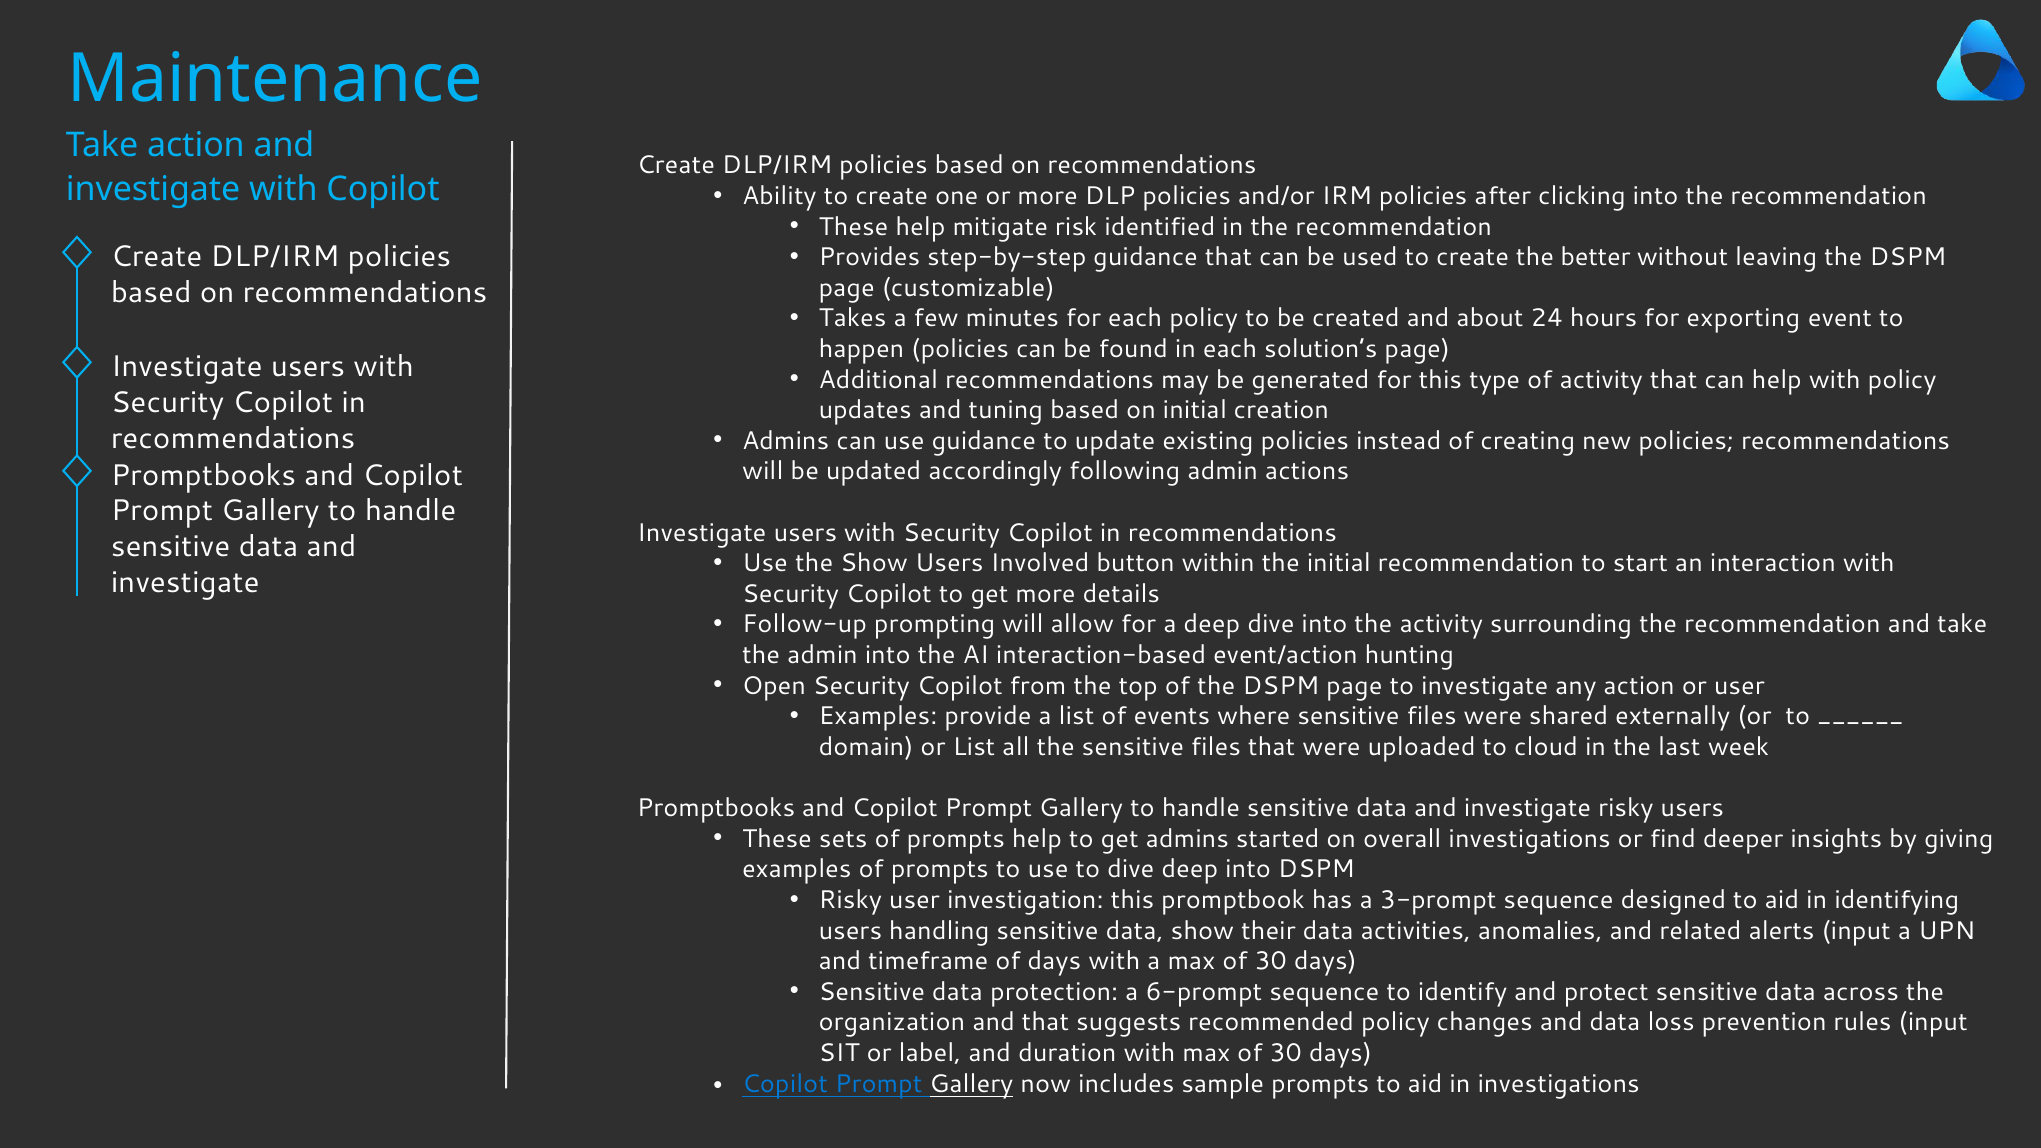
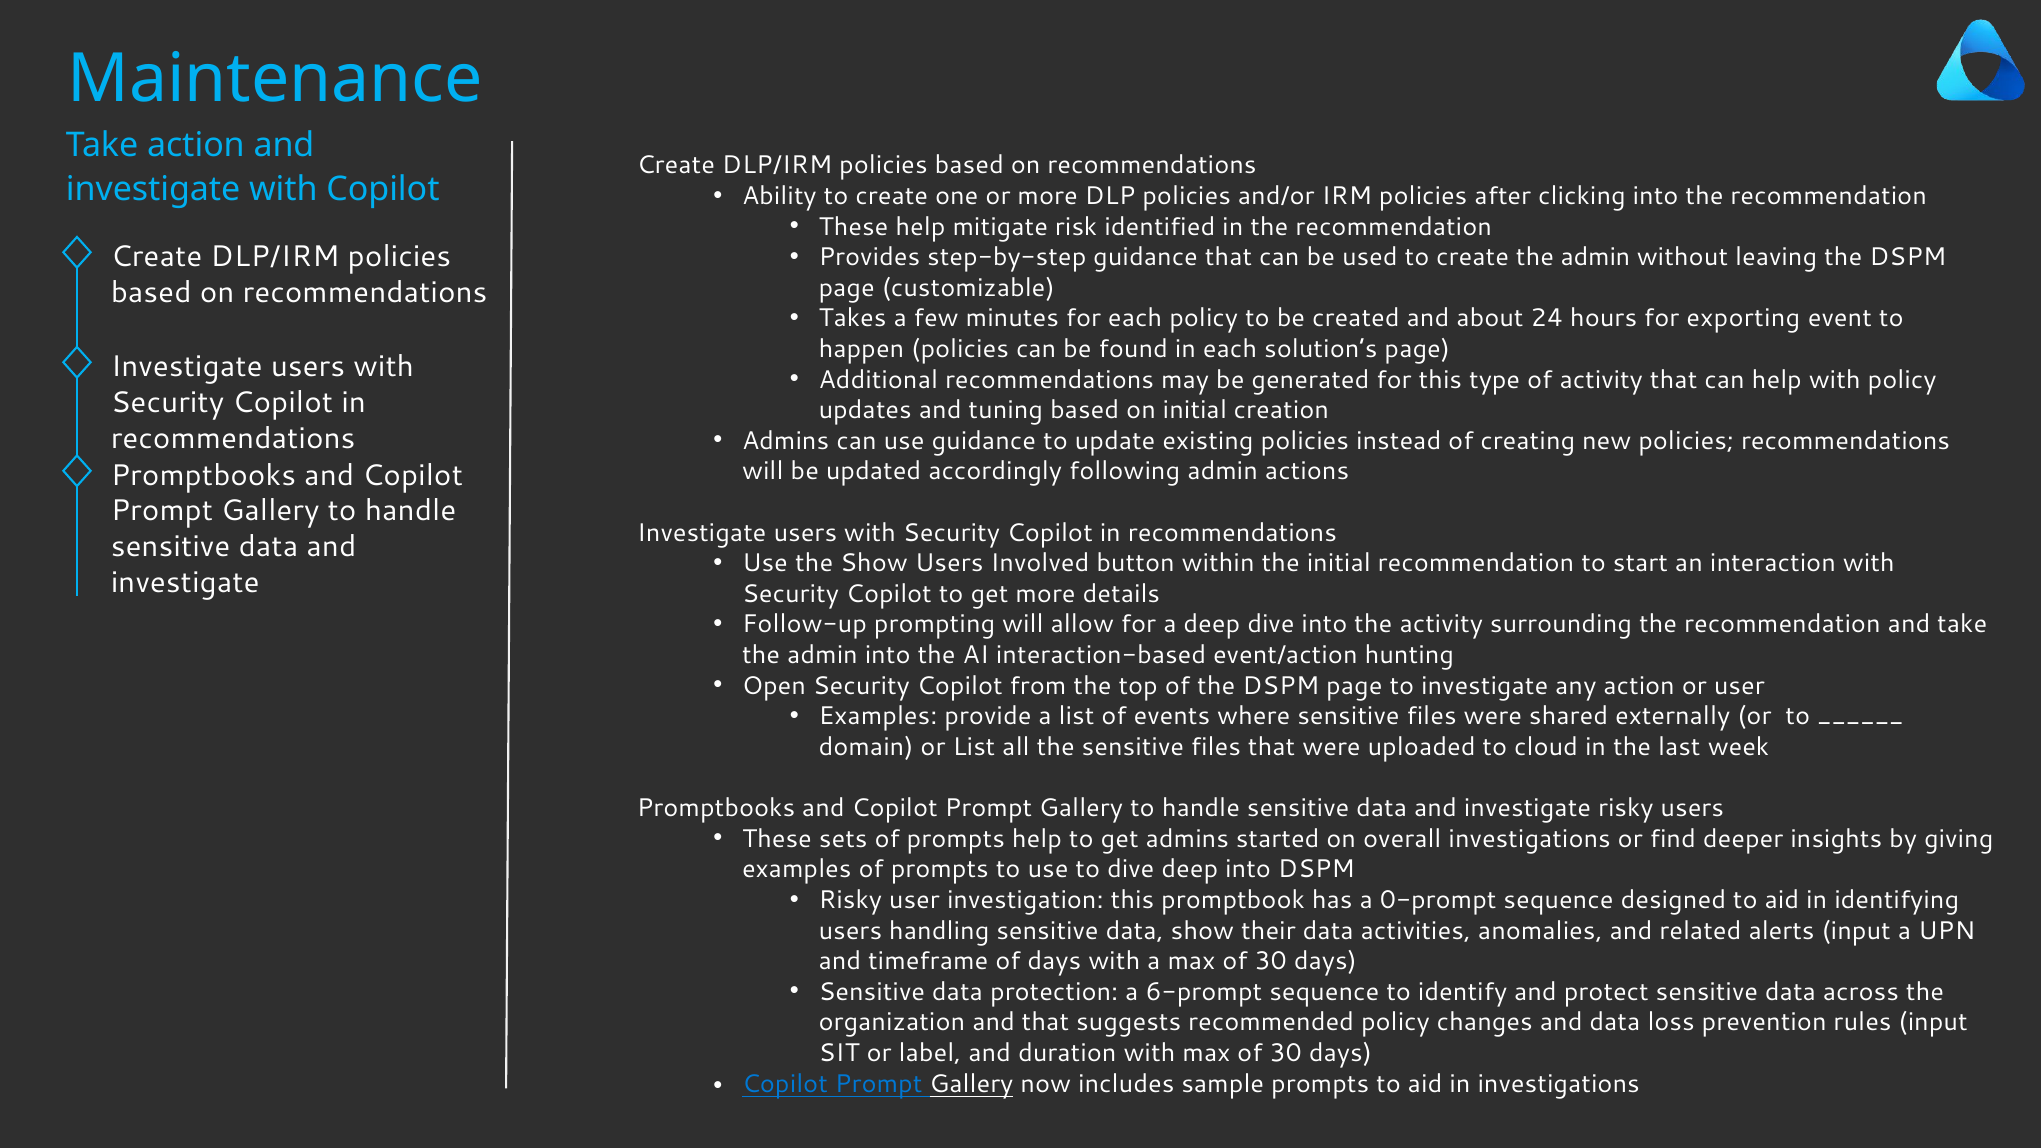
create the better: better -> admin (1596, 257)
3-prompt: 3-prompt -> 0-prompt (1438, 900)
